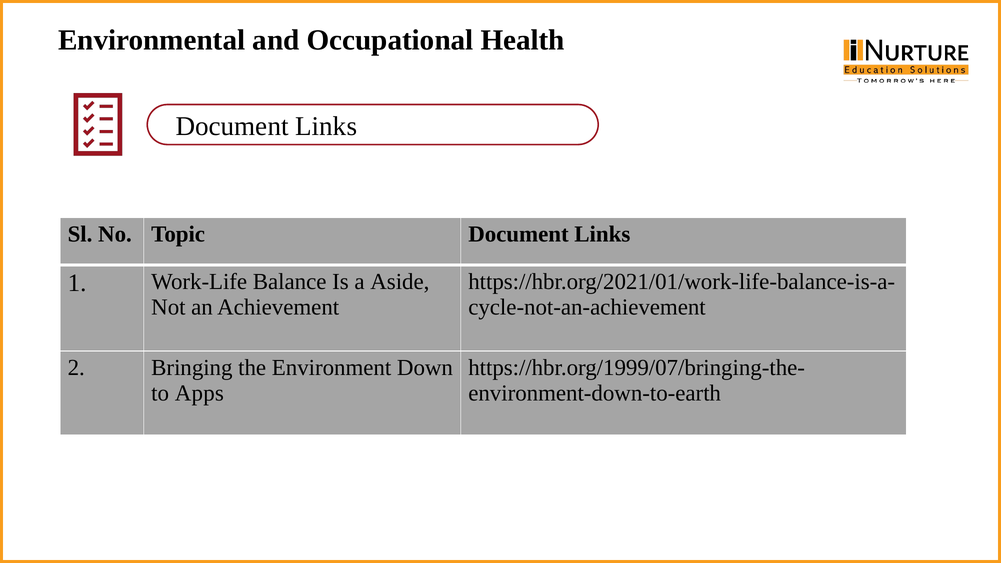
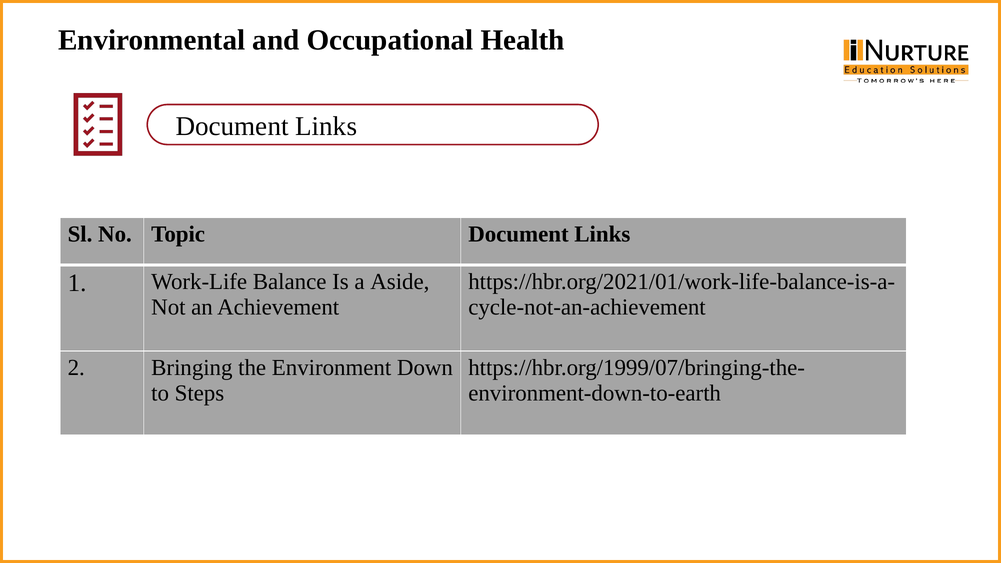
Apps: Apps -> Steps (199, 393)
